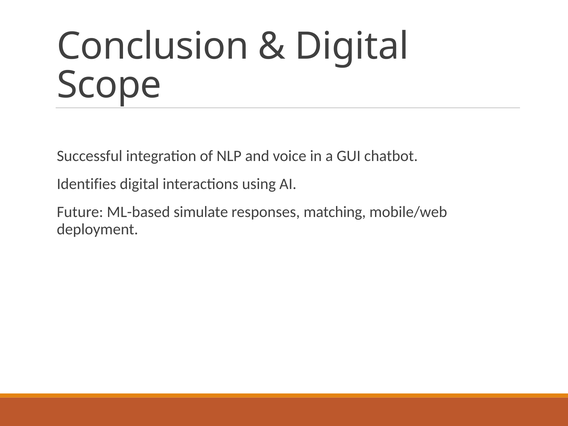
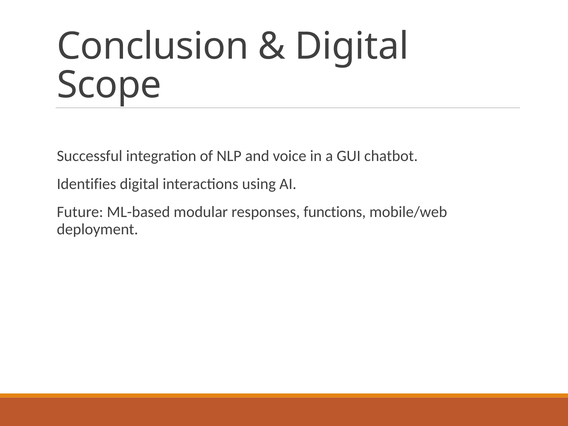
simulate: simulate -> modular (201, 212)
matching: matching -> functions (335, 212)
